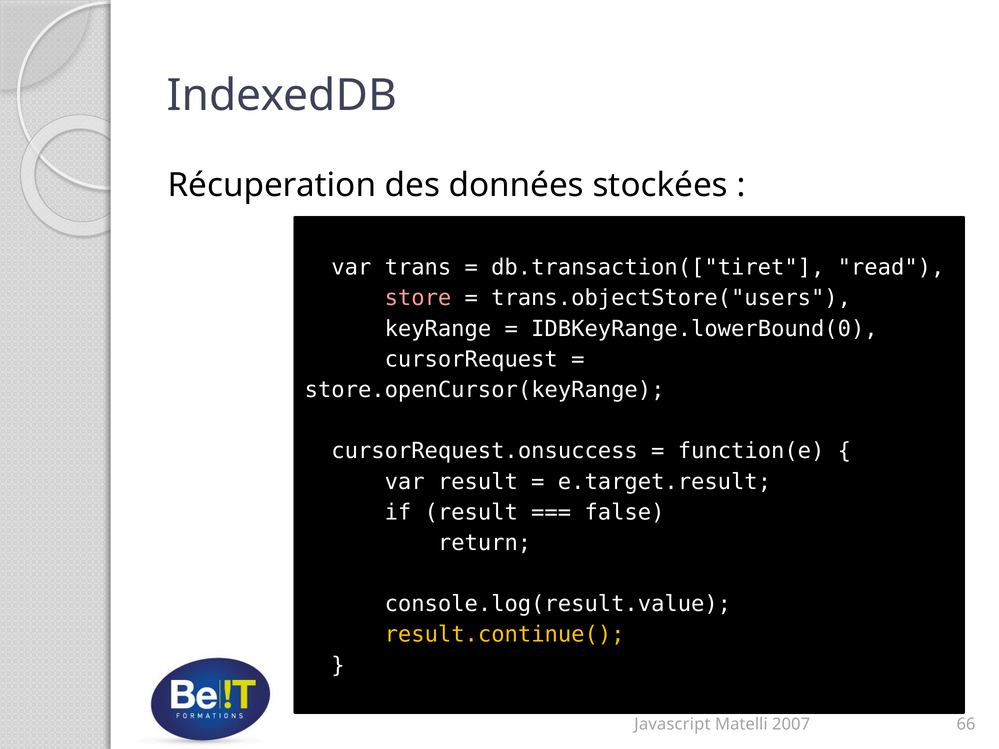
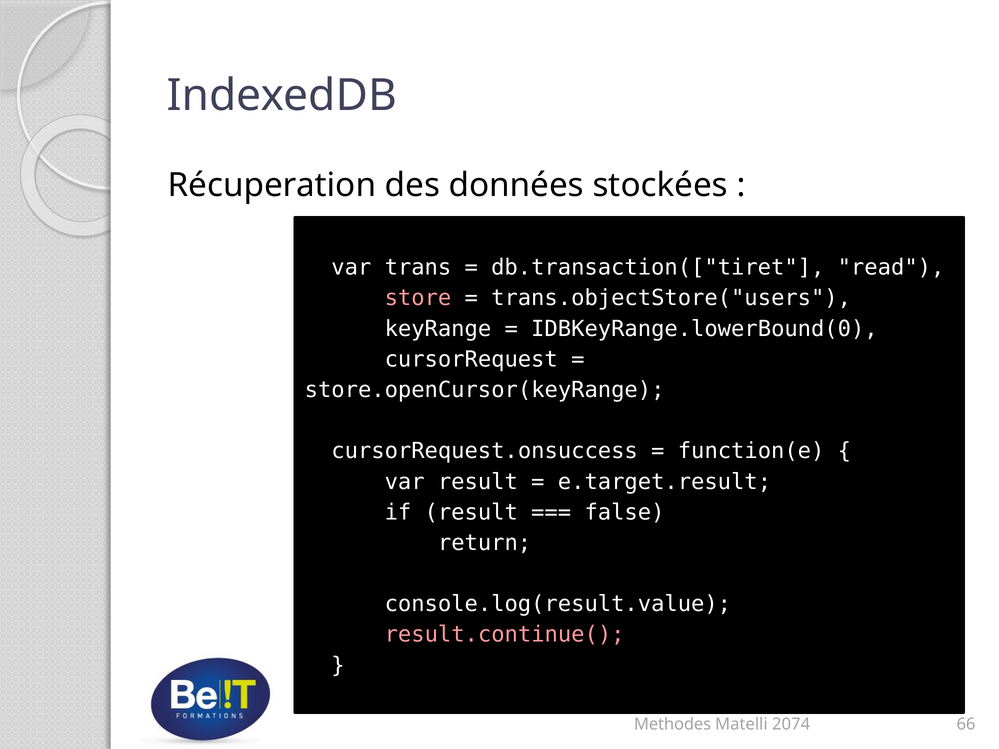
result.continue( colour: yellow -> pink (505, 635)
Javascript: Javascript -> Methodes (673, 724)
2007: 2007 -> 2074 (791, 724)
